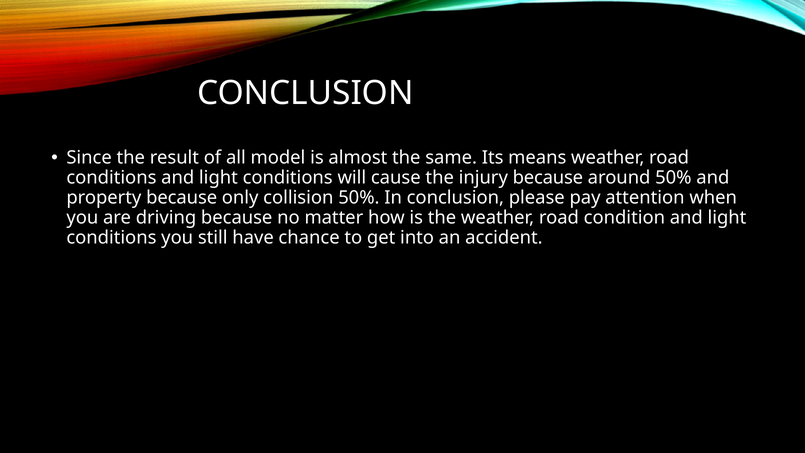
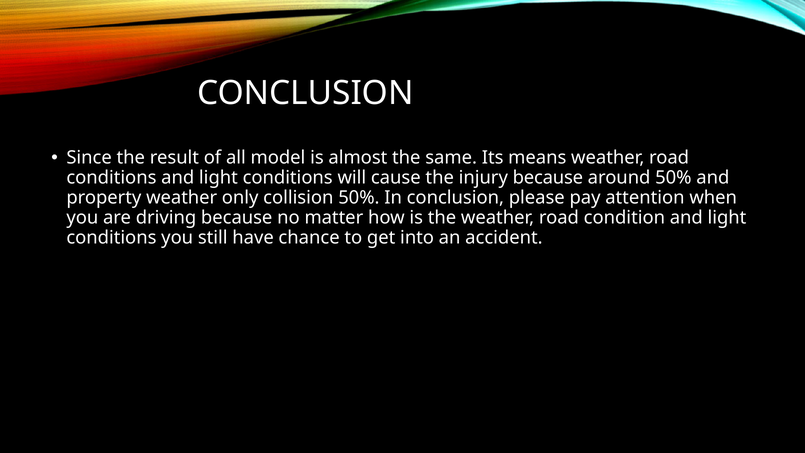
property because: because -> weather (182, 198)
